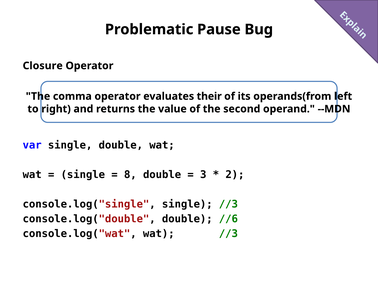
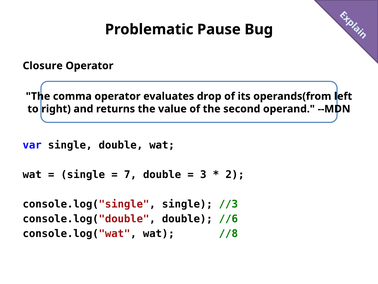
their: their -> drop (209, 96)
8: 8 -> 7 (130, 174)
wat //3: //3 -> //8 (228, 233)
